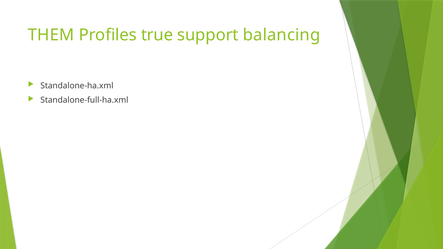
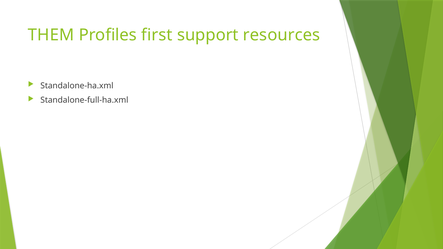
true: true -> first (157, 35)
balancing: balancing -> resources (282, 35)
